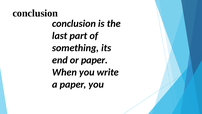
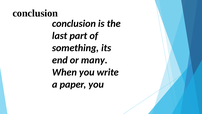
or paper: paper -> many (94, 60)
